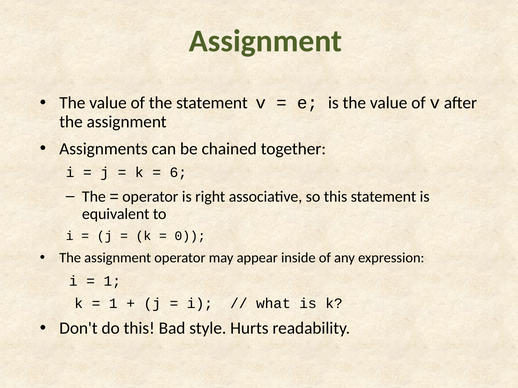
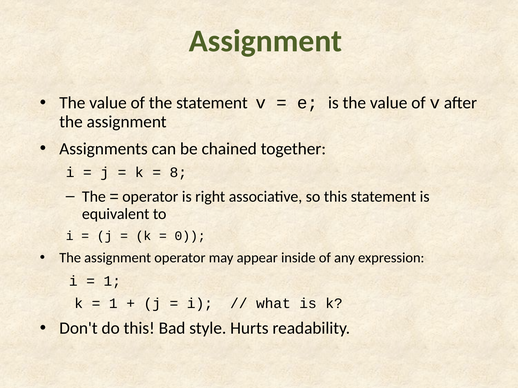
6: 6 -> 8 (178, 173)
